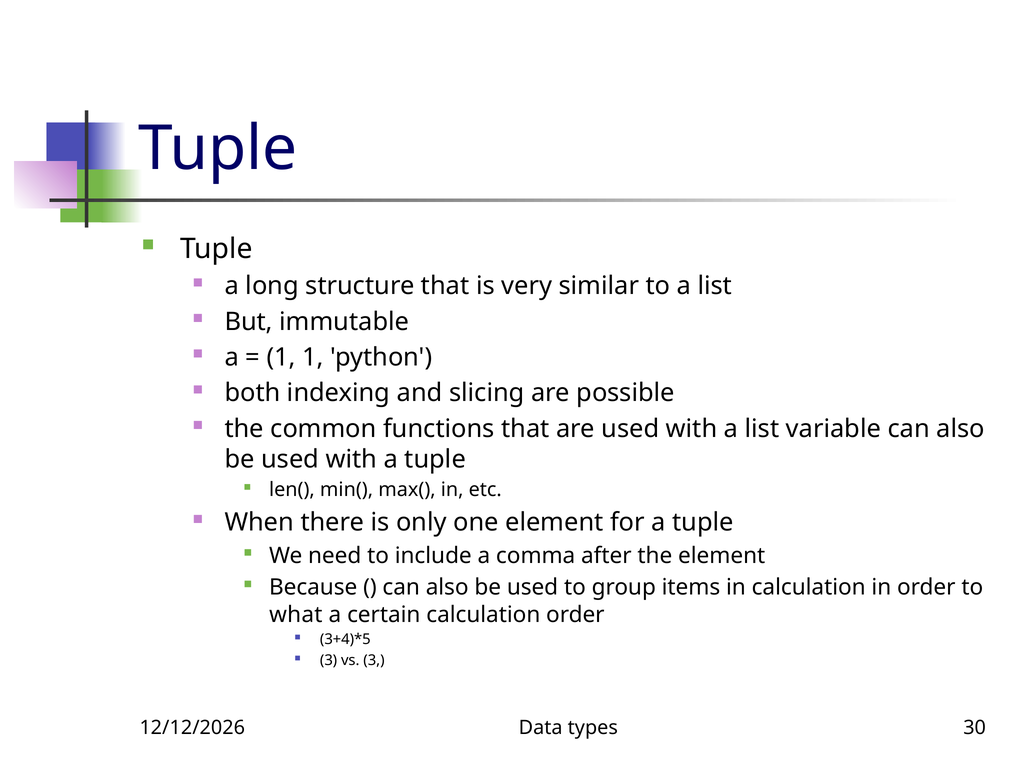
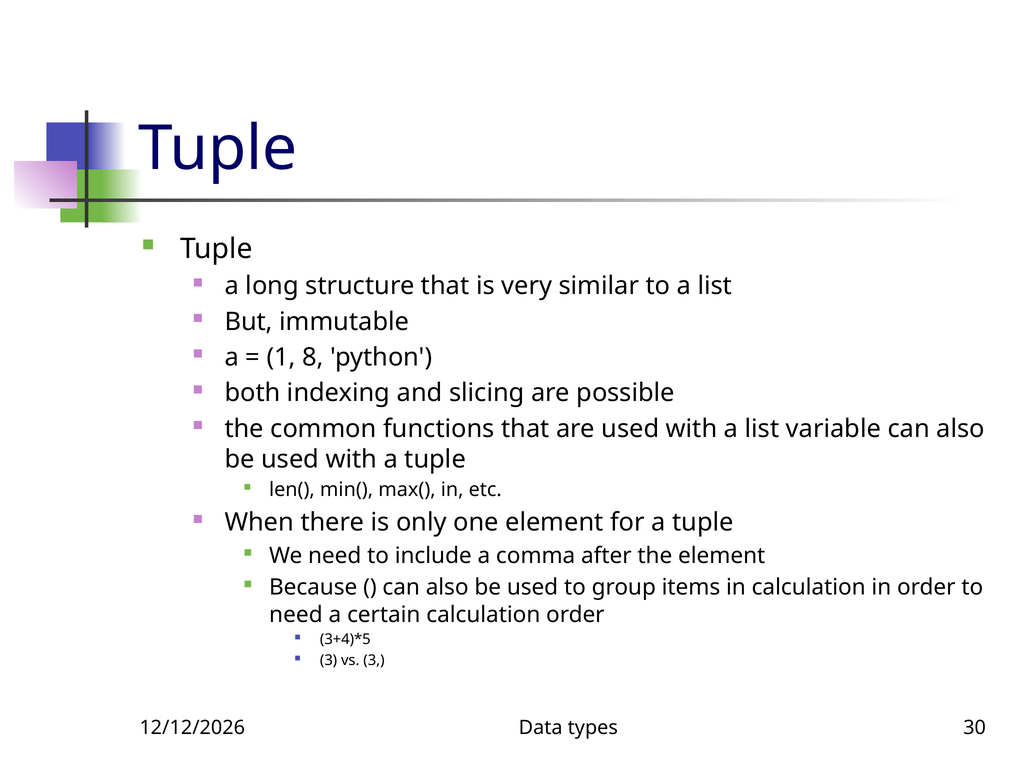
1 1: 1 -> 8 (313, 357)
what: what -> need (296, 614)
